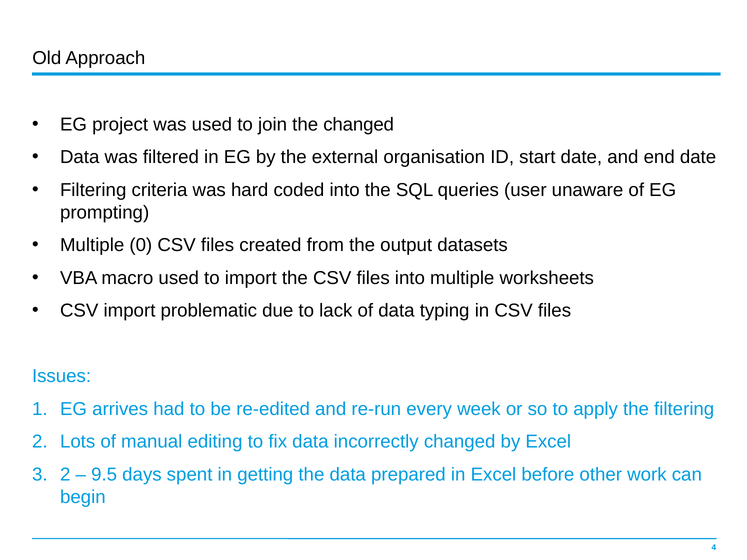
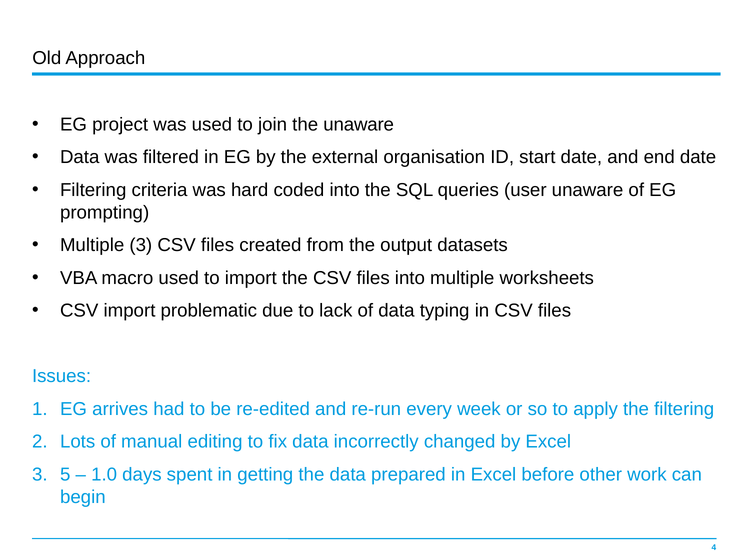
the changed: changed -> unaware (359, 124)
Multiple 0: 0 -> 3 (141, 245)
2: 2 -> 5 (65, 475)
9.5: 9.5 -> 1.0 (104, 475)
